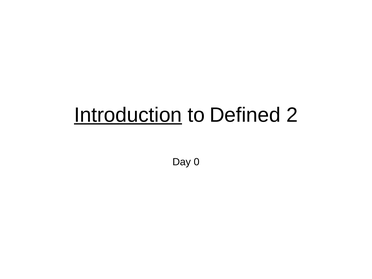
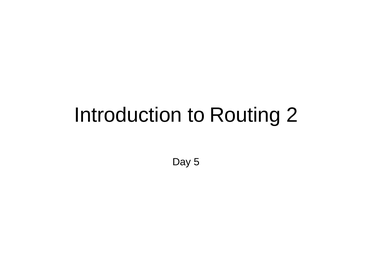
Introduction underline: present -> none (128, 115)
Defined: Defined -> Routing (245, 115)
0: 0 -> 5 (197, 162)
